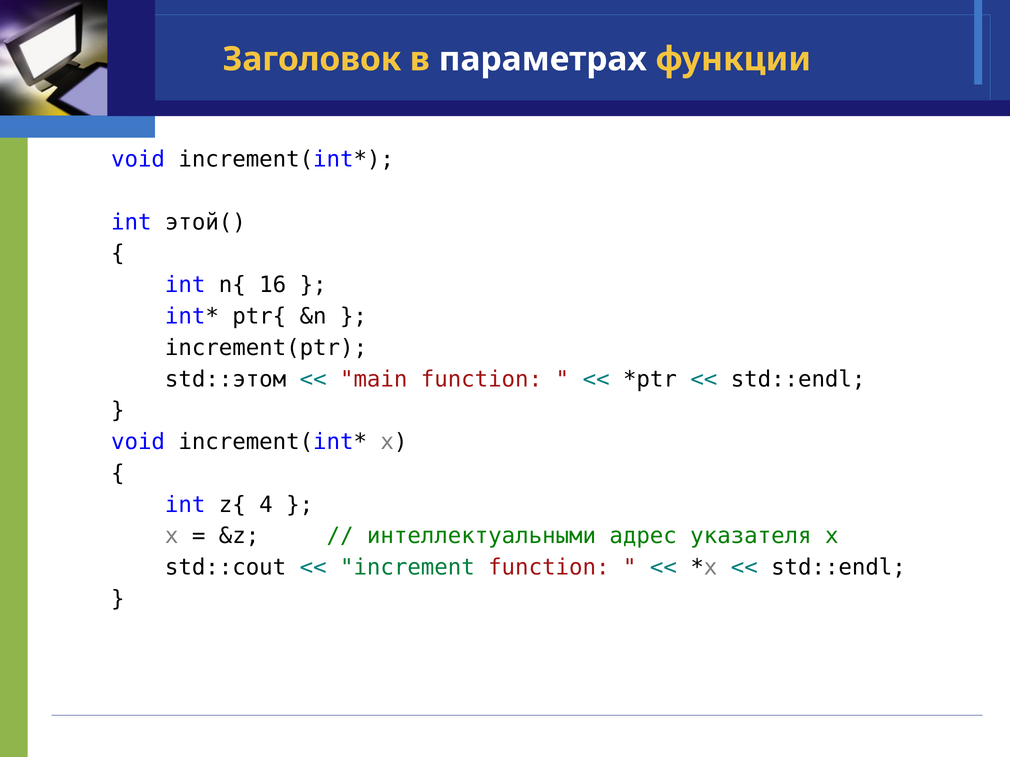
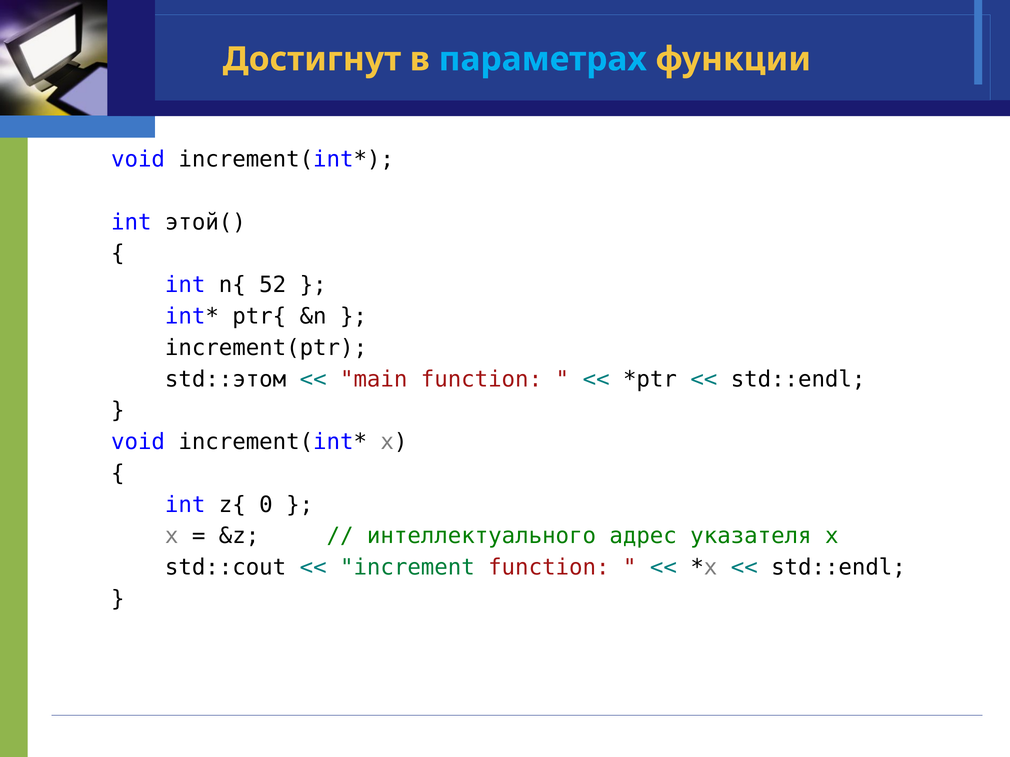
Заголовок: Заголовок -> Достигнут (312, 59)
параметрах colour: white -> light blue (543, 59)
16: 16 -> 52 (273, 285)
4: 4 -> 0 (266, 505)
интеллектуальными: интеллектуальными -> интеллектуального (482, 536)
